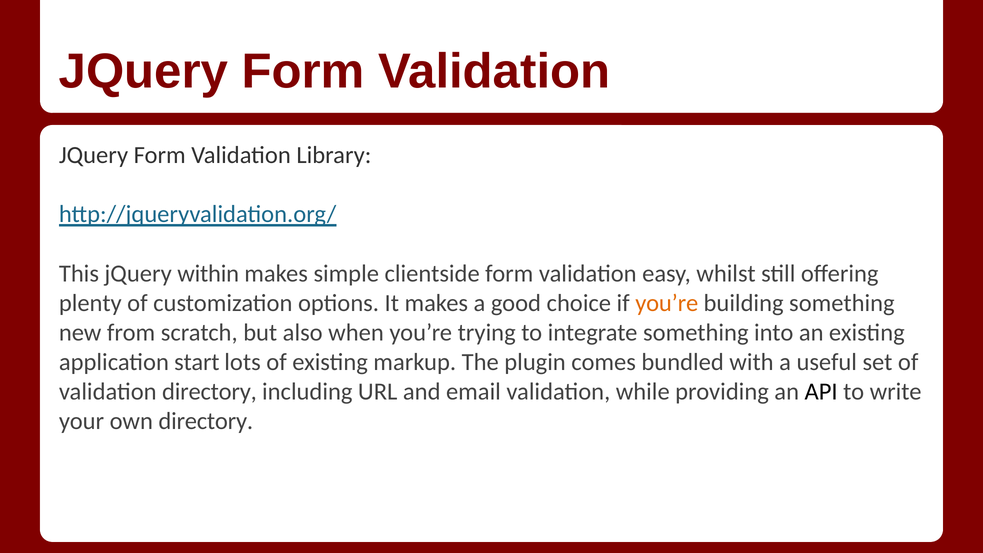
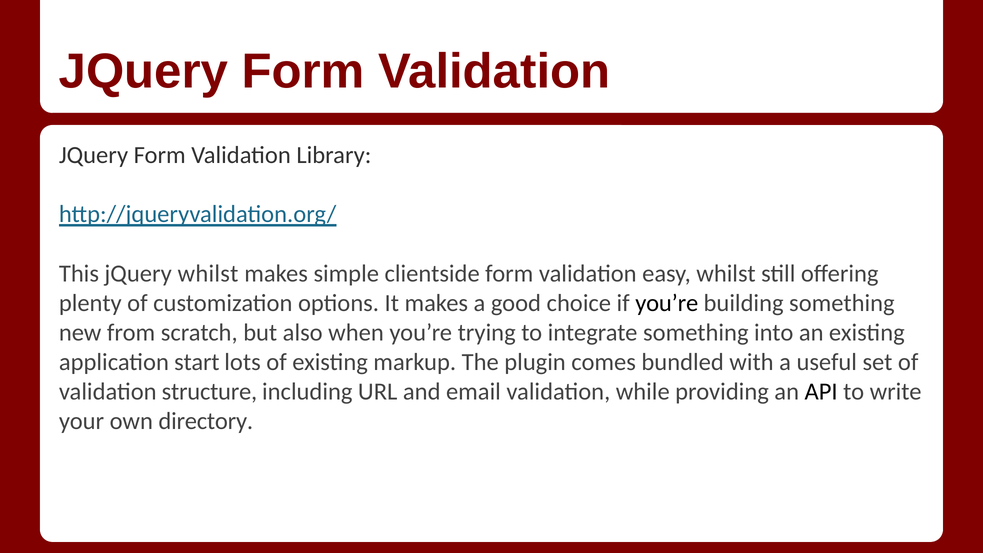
jQuery within: within -> whilst (208, 274)
you’re colour: orange -> black (667, 303)
validation directory: directory -> structure (209, 392)
